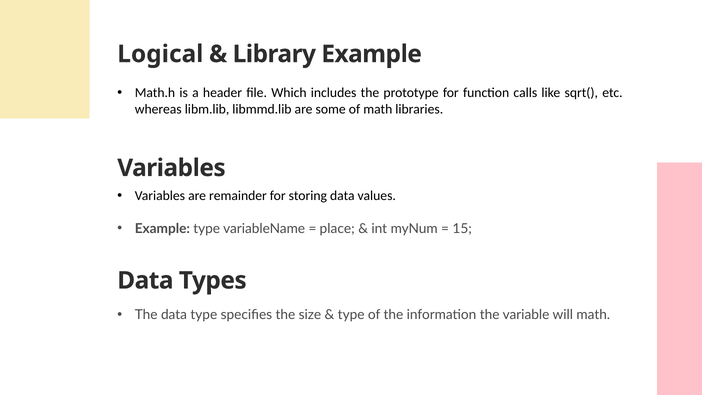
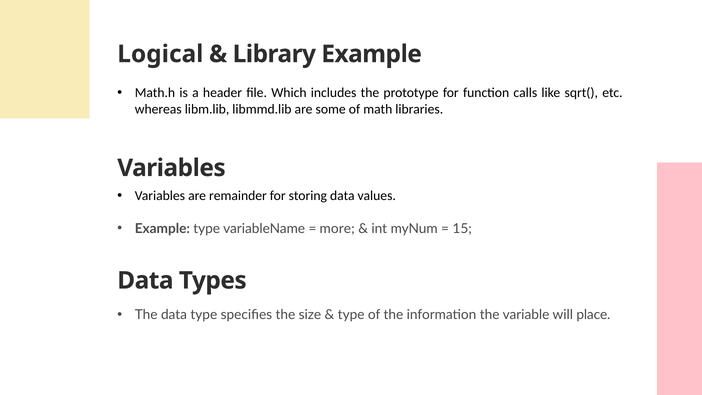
place: place -> more (337, 229)
will math: math -> place (593, 315)
